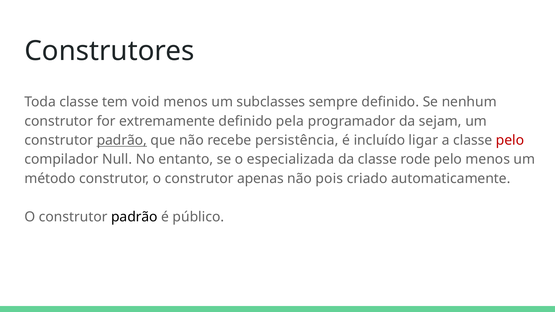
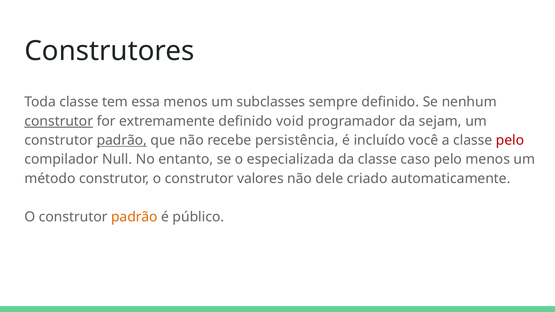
void: void -> essa (146, 102)
construtor underline: none -> present (59, 121)
pela: pela -> void (290, 121)
ligar: ligar -> você (424, 140)
rode: rode -> caso (415, 160)
apenas: apenas -> valores (260, 179)
pois: pois -> dele (329, 179)
padrão colour: black -> orange (134, 217)
